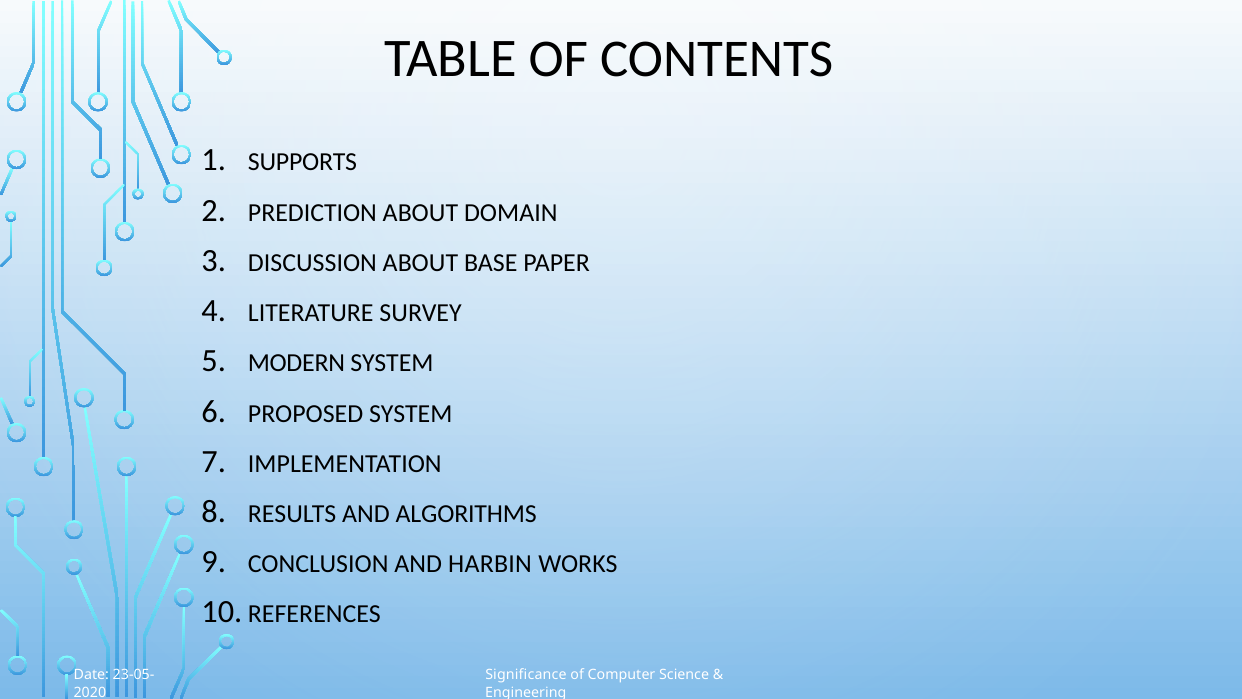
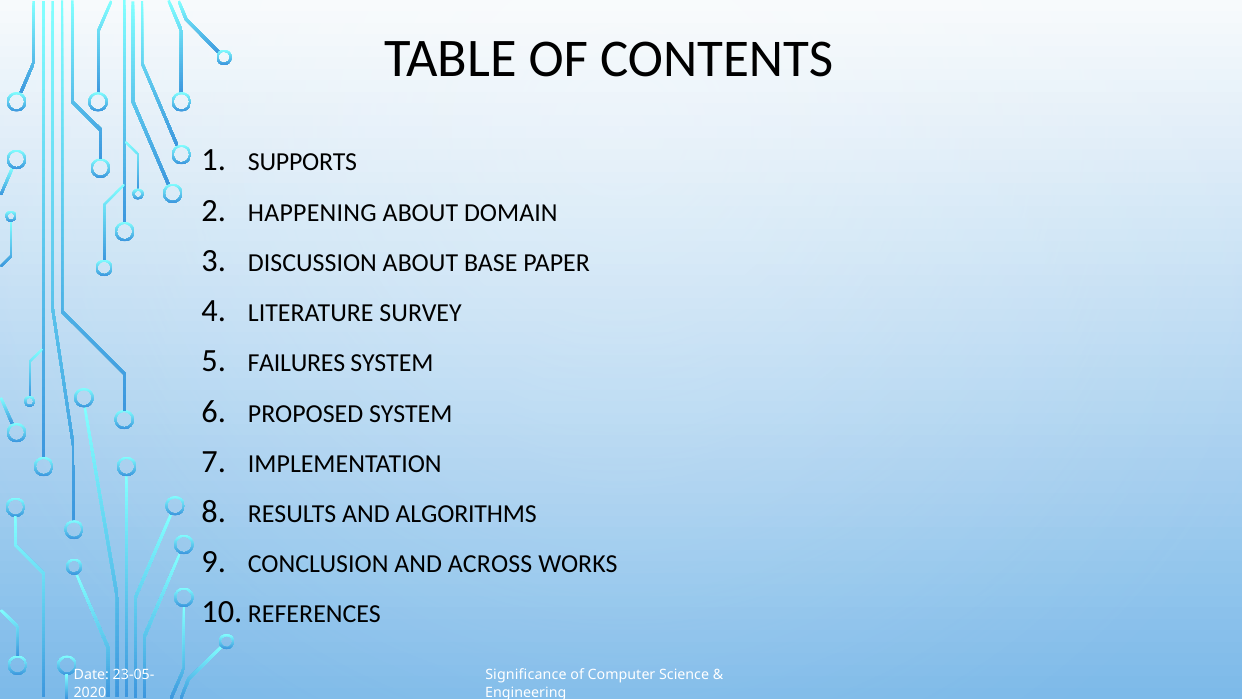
PREDICTION: PREDICTION -> HAPPENING (312, 212)
MODERN: MODERN -> FAILURES (296, 363)
HARBIN: HARBIN -> ACROSS (490, 564)
